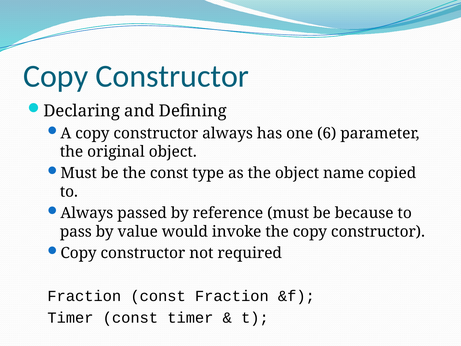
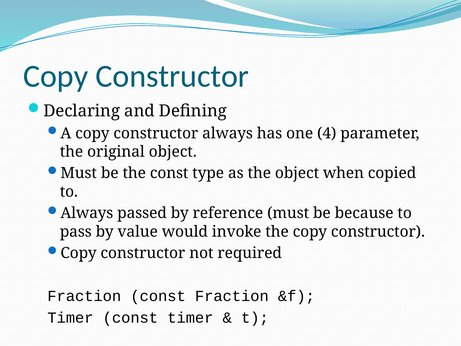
6: 6 -> 4 (327, 133)
name: name -> when (344, 173)
